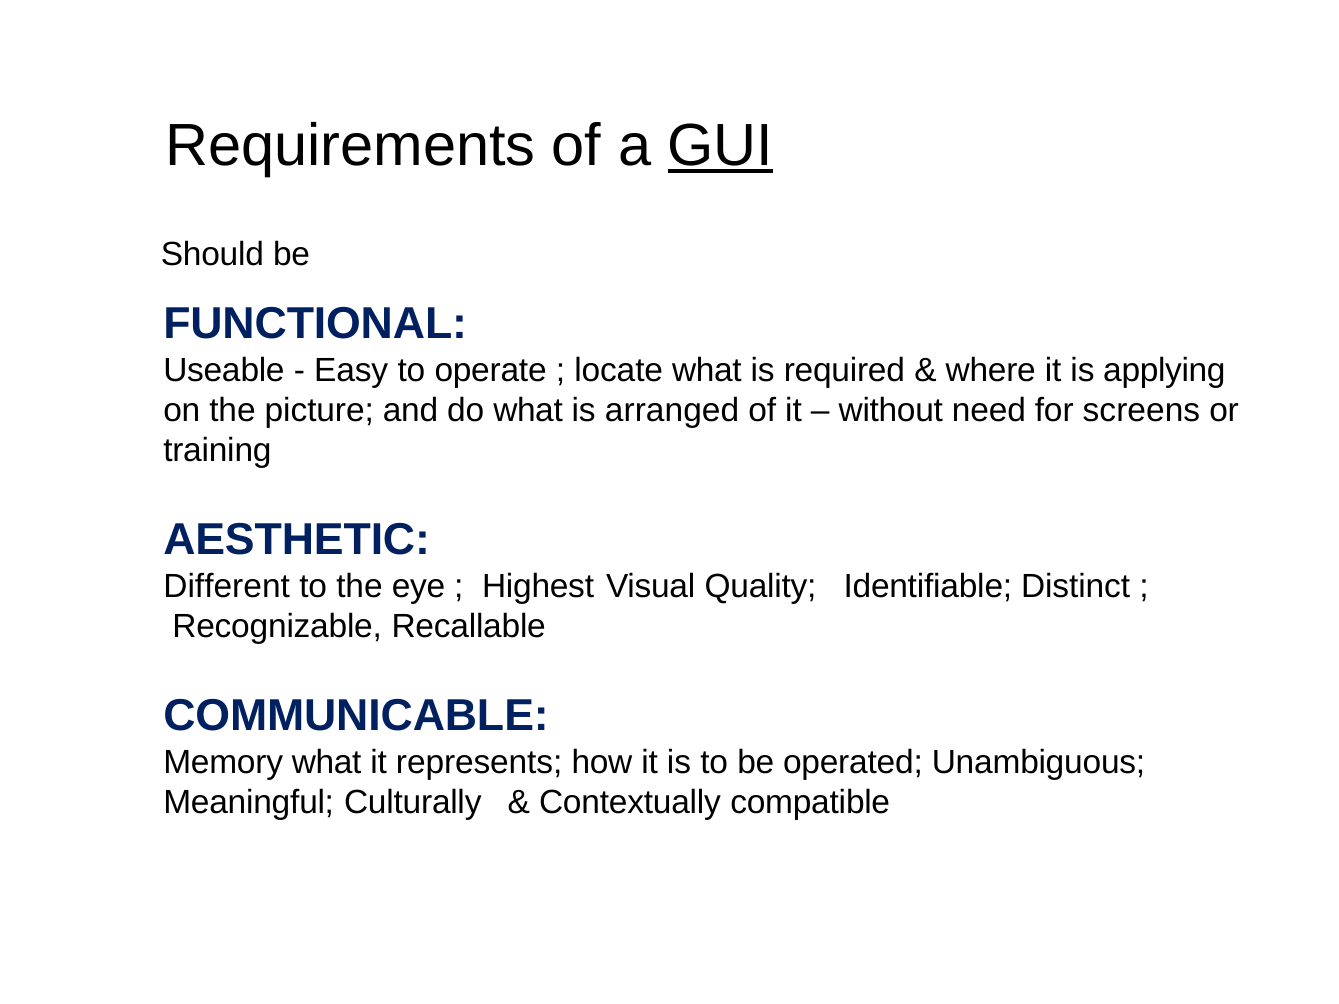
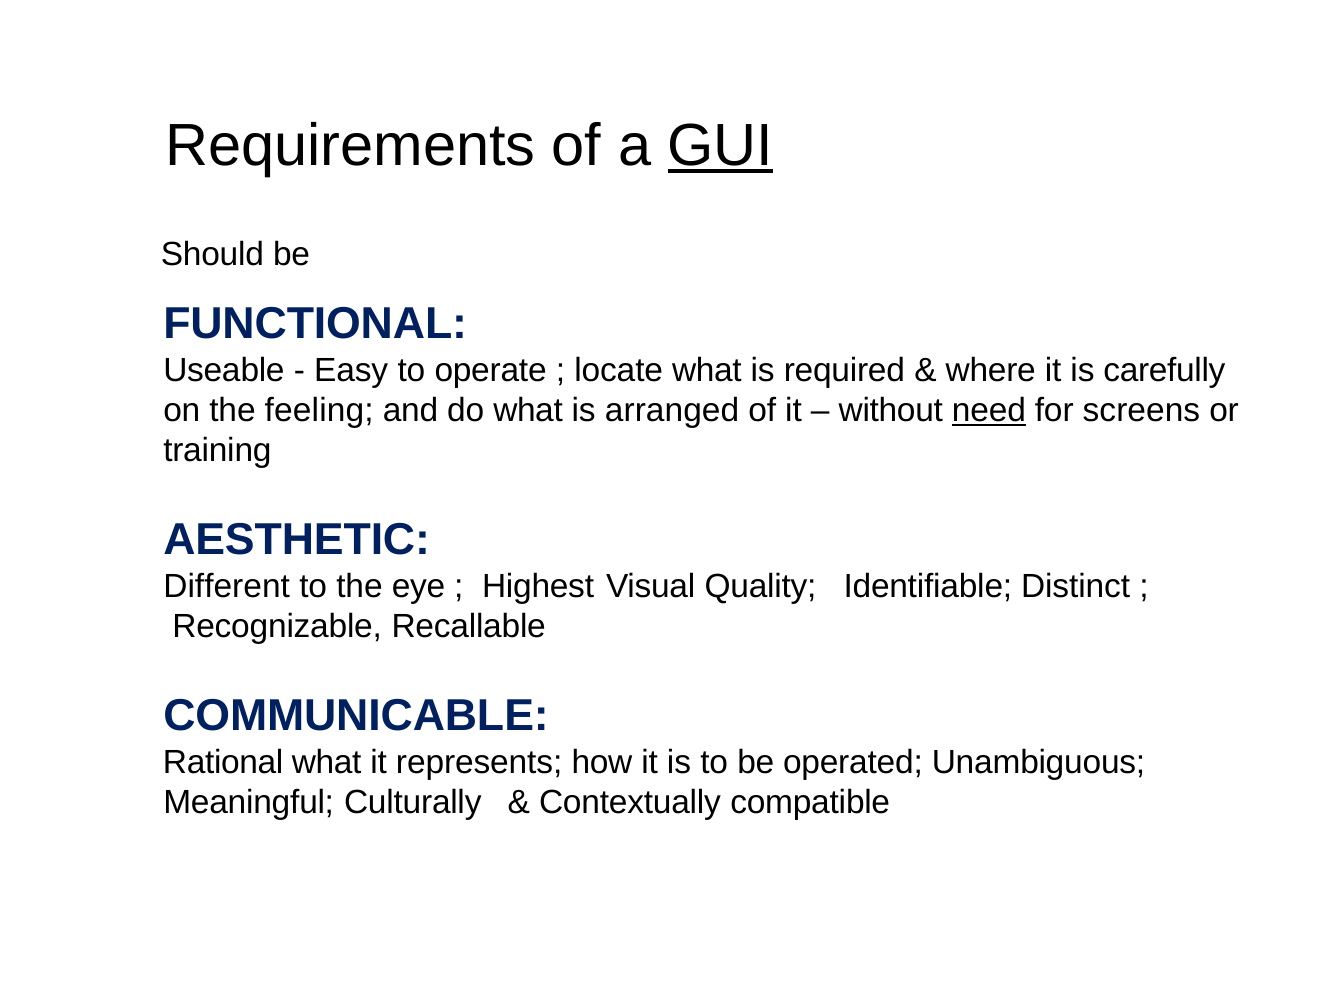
applying: applying -> carefully (1164, 370)
picture: picture -> feeling (319, 411)
need underline: none -> present (989, 411)
Memory: Memory -> Rational (223, 762)
